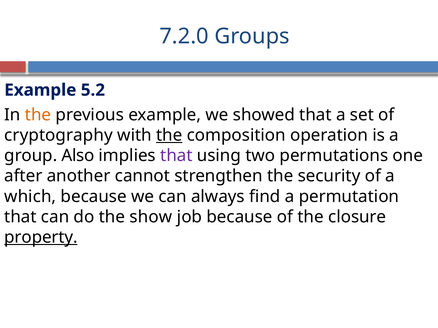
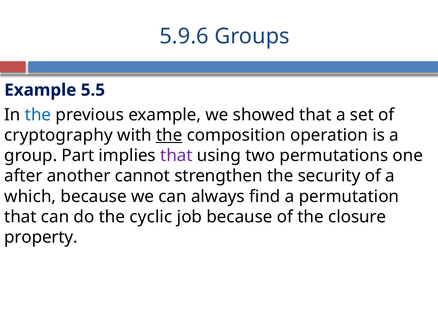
7.2.0: 7.2.0 -> 5.9.6 (184, 36)
5.2: 5.2 -> 5.5 (93, 90)
the colour: orange -> blue (38, 115)
Also: Also -> Part (78, 156)
show: show -> cyclic (151, 217)
property underline: present -> none (41, 238)
